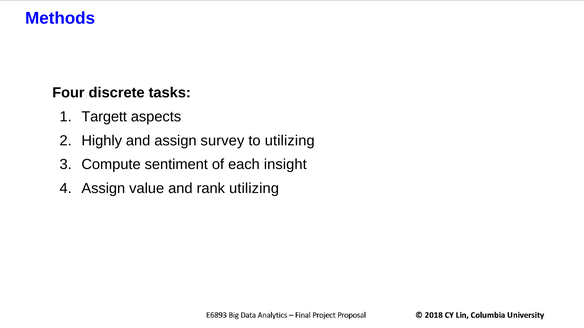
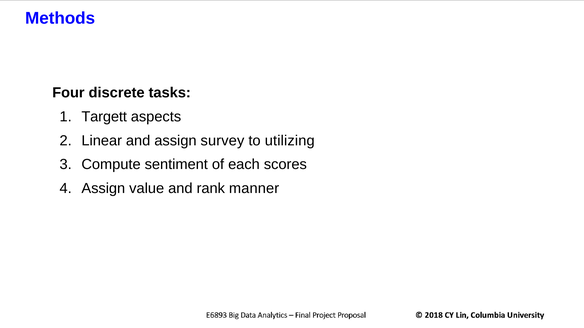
Highly: Highly -> Linear (102, 141)
insight: insight -> scores (285, 165)
rank utilizing: utilizing -> manner (254, 189)
